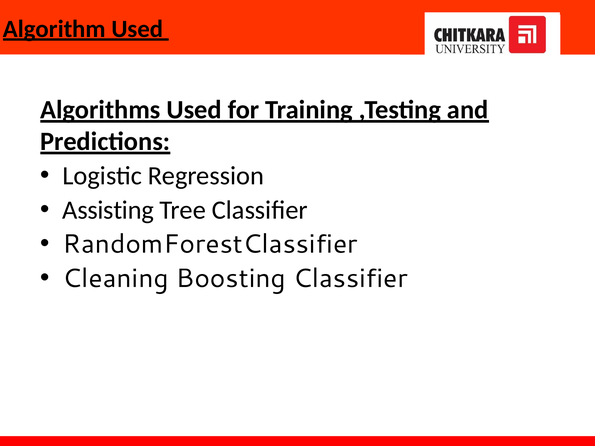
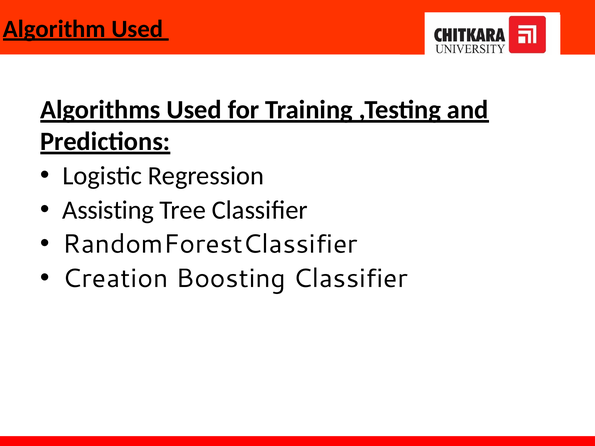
Cleaning: Cleaning -> Creation (115, 279)
